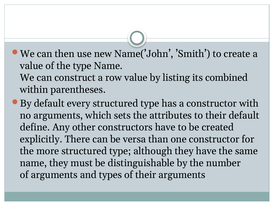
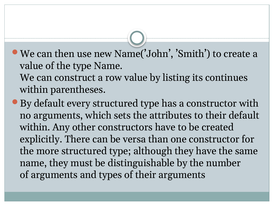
combined: combined -> continues (227, 77)
define: define -> within (35, 127)
